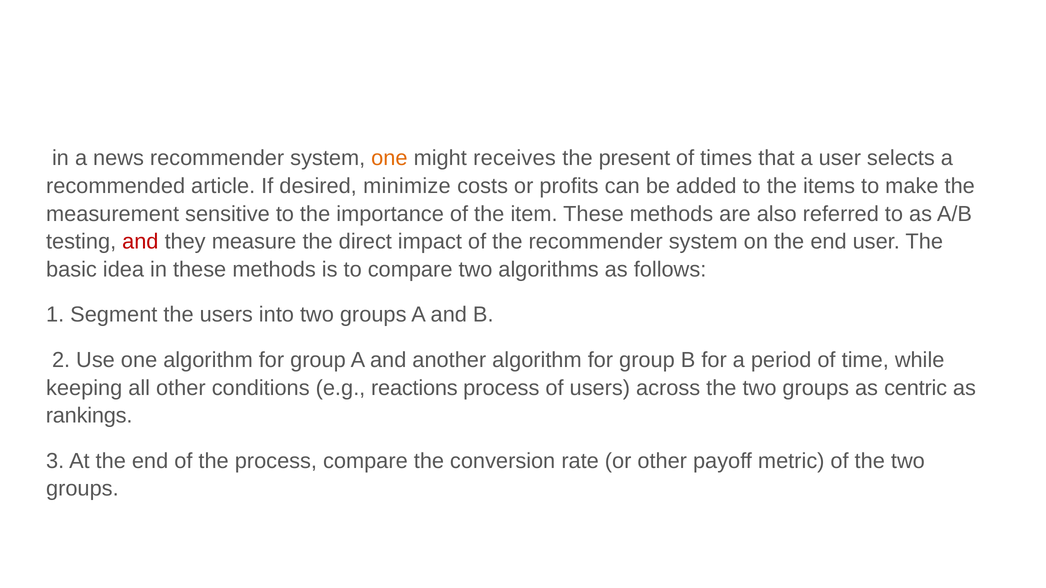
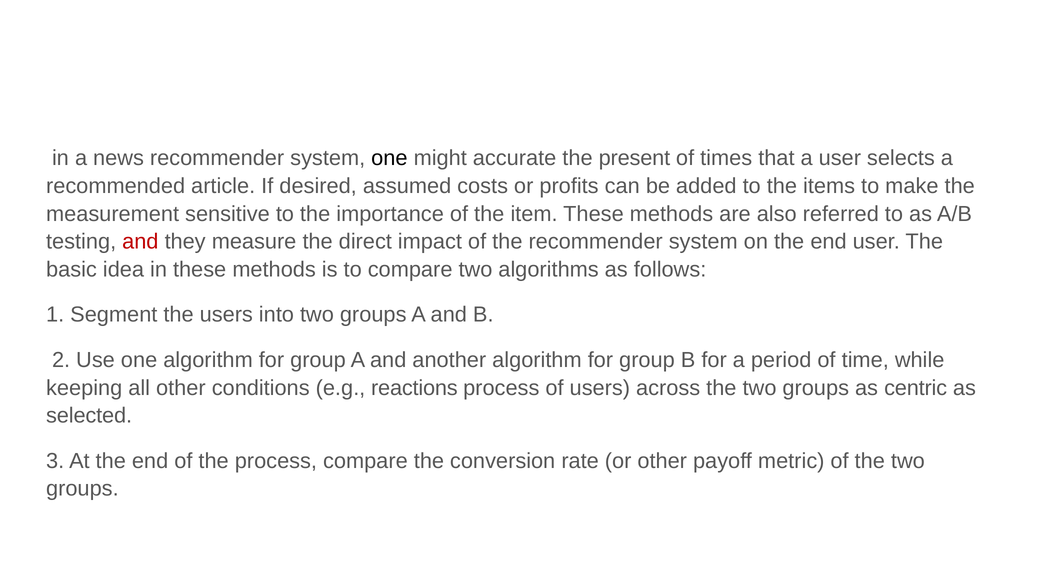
one colour: orange -> black (389, 158)
receives: receives -> accurate (515, 158)
minimize: minimize -> assumed (407, 186)
rankings: rankings -> selected (89, 416)
